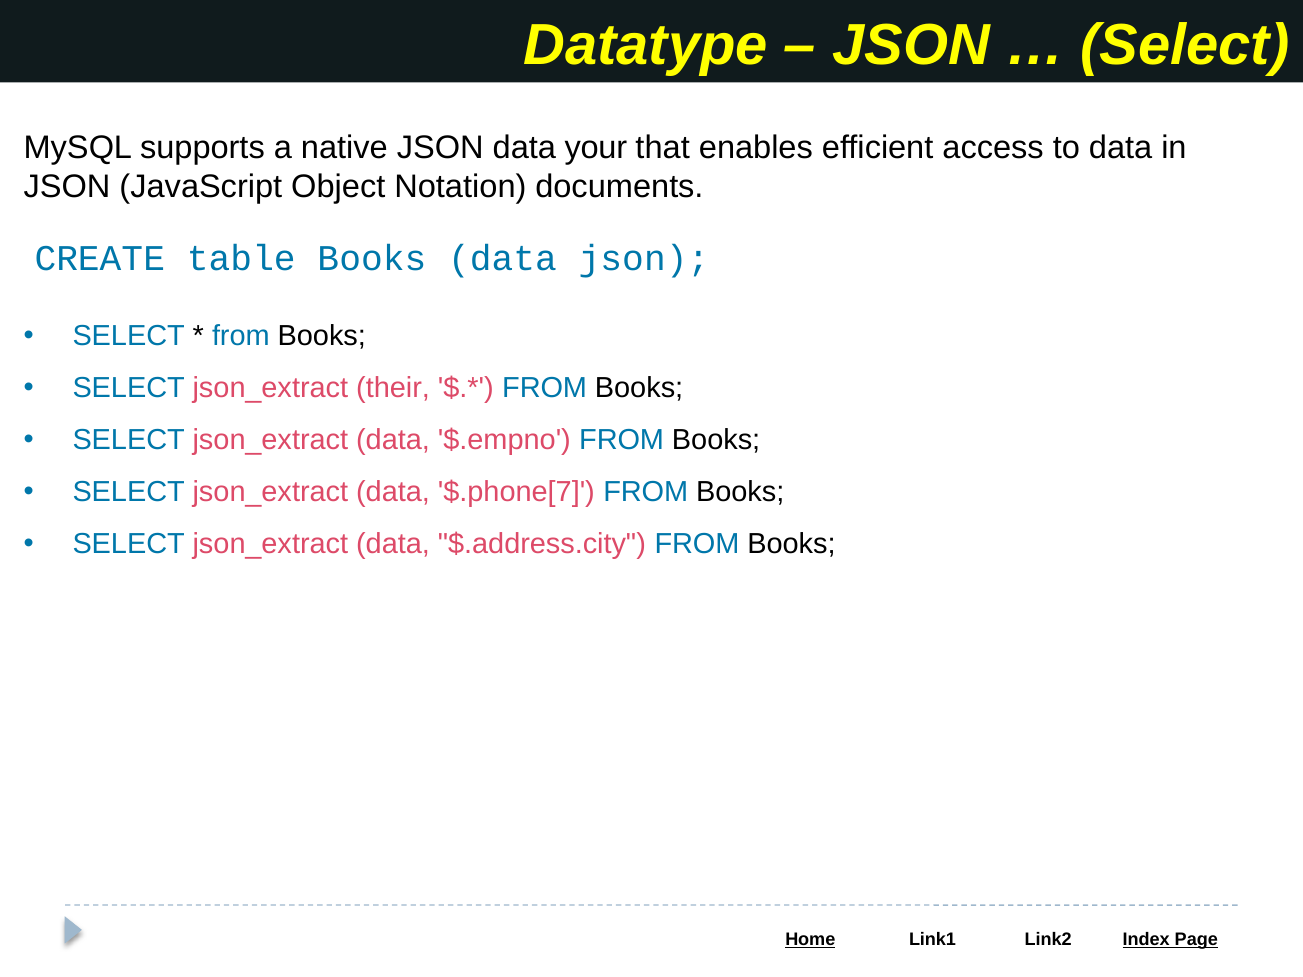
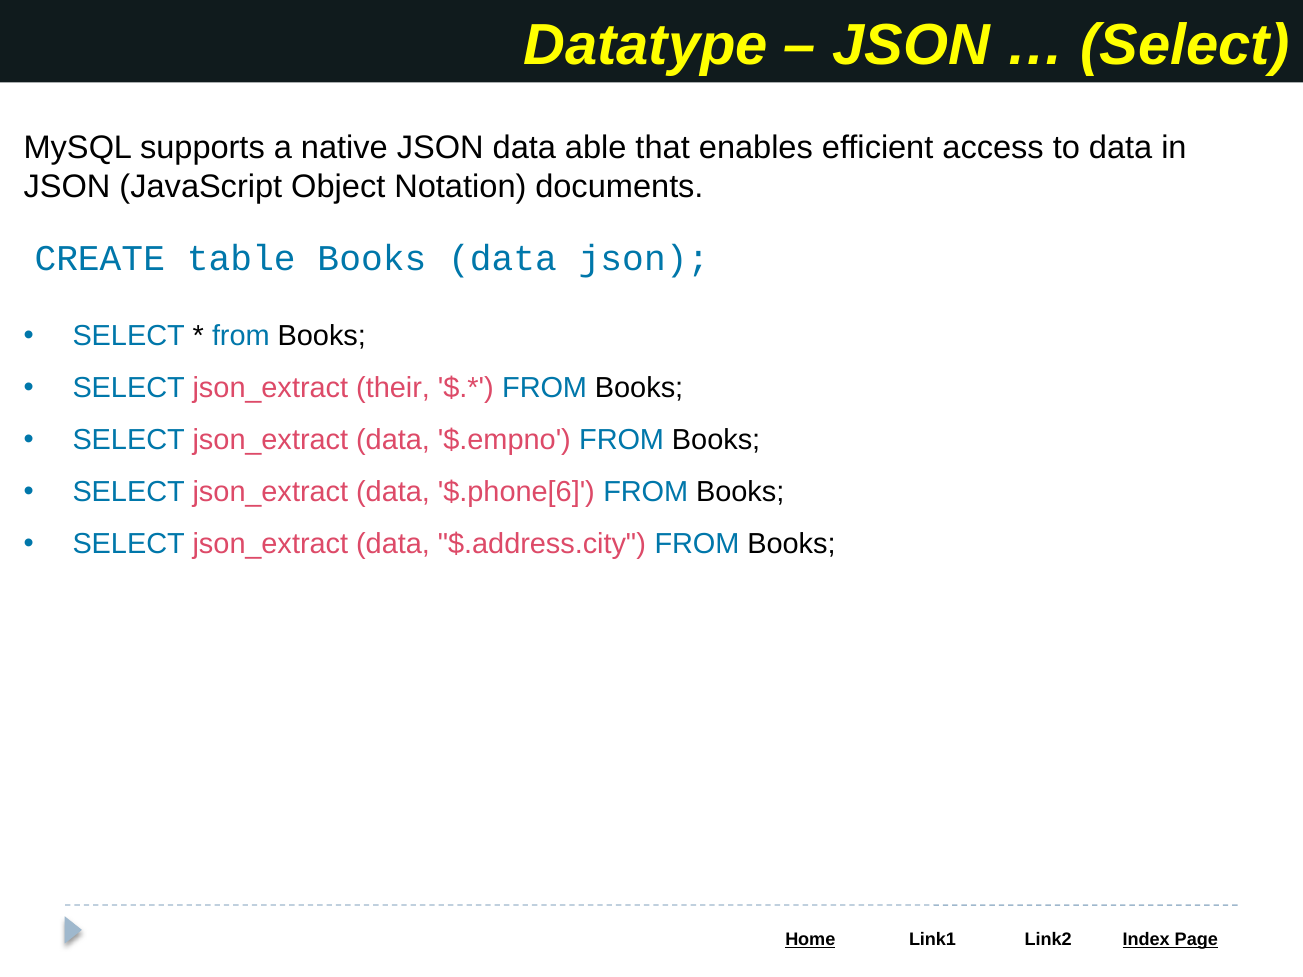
your: your -> able (596, 148)
$.phone[7: $.phone[7 -> $.phone[6 (516, 493)
